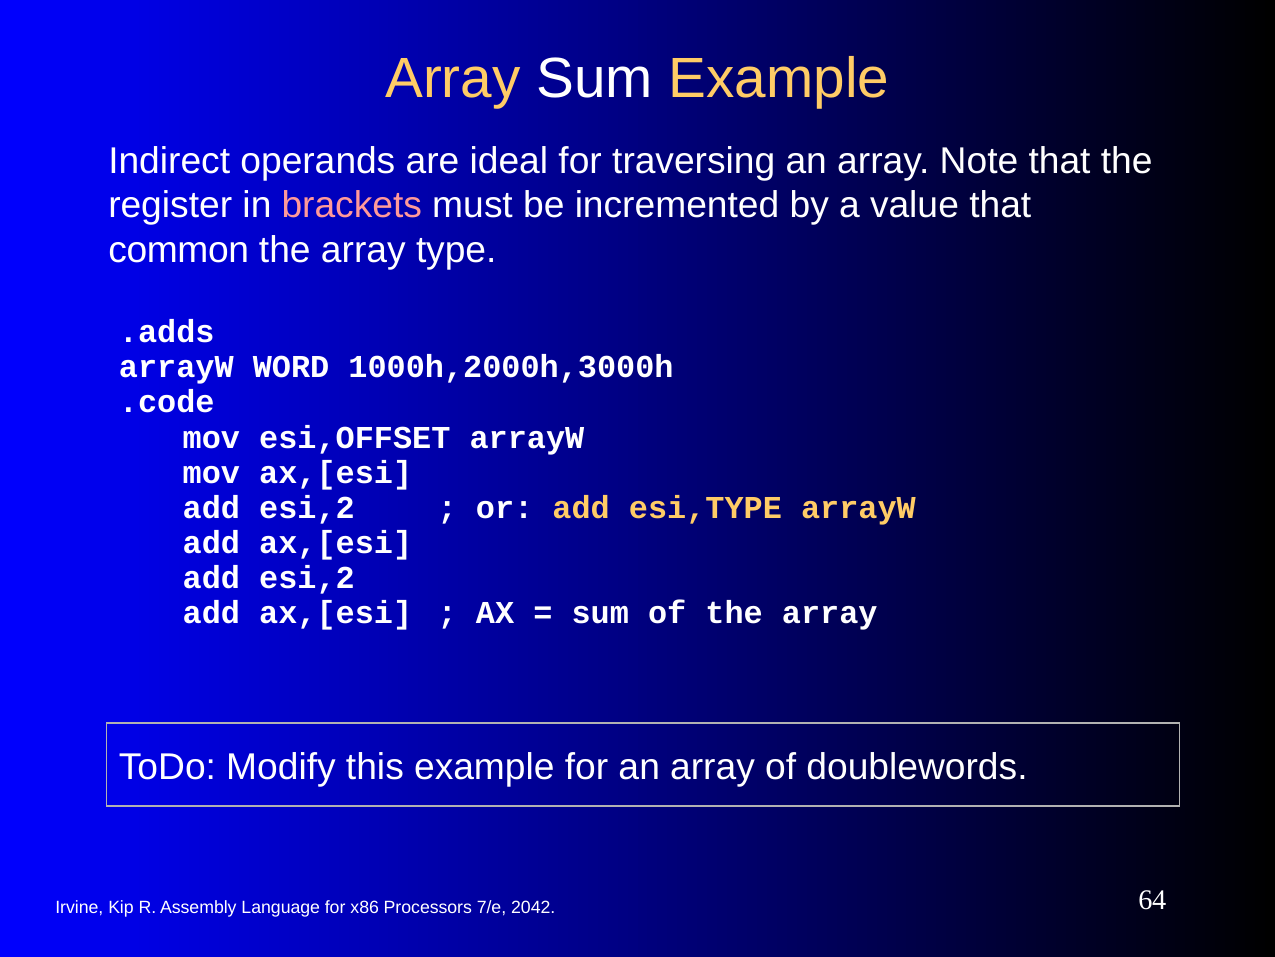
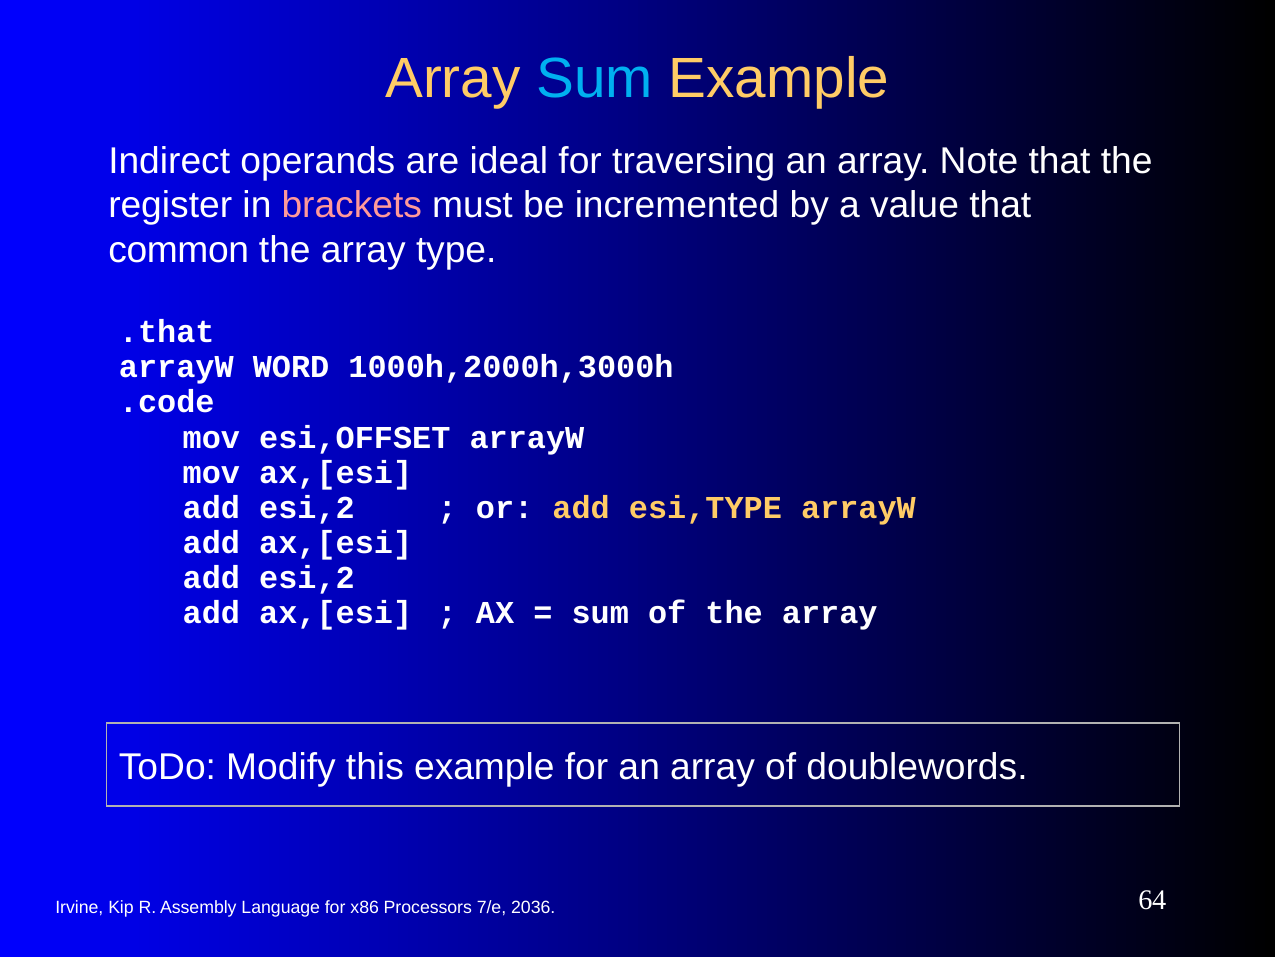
Sum colour: white -> light blue (595, 78)
.adds: .adds -> .that (167, 332)
2042: 2042 -> 2036 (533, 907)
